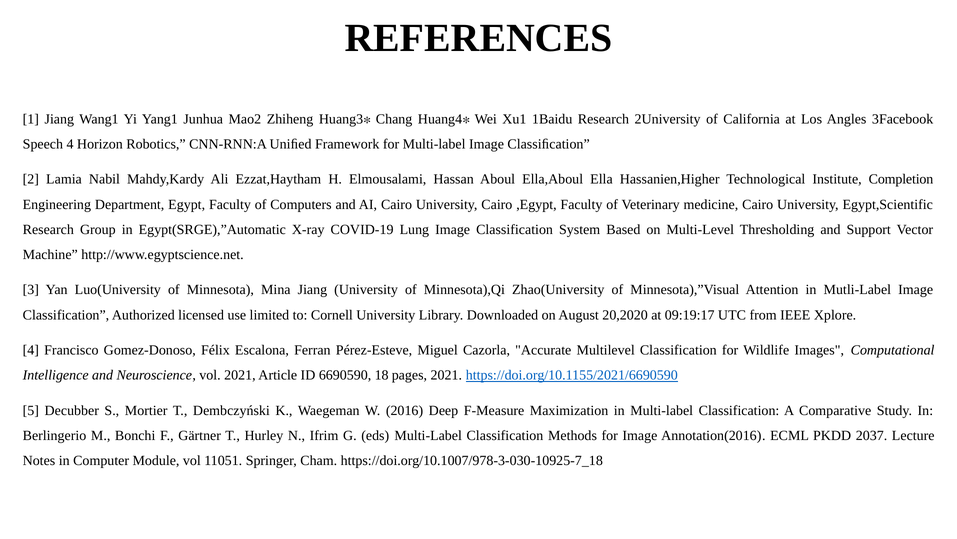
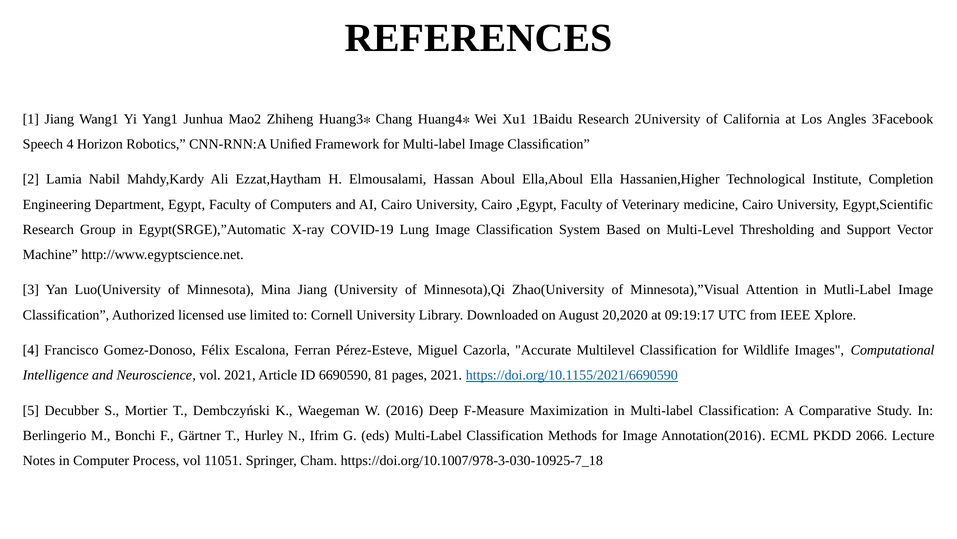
18: 18 -> 81 (382, 375)
2037: 2037 -> 2066 (872, 435)
Module: Module -> Process (156, 460)
